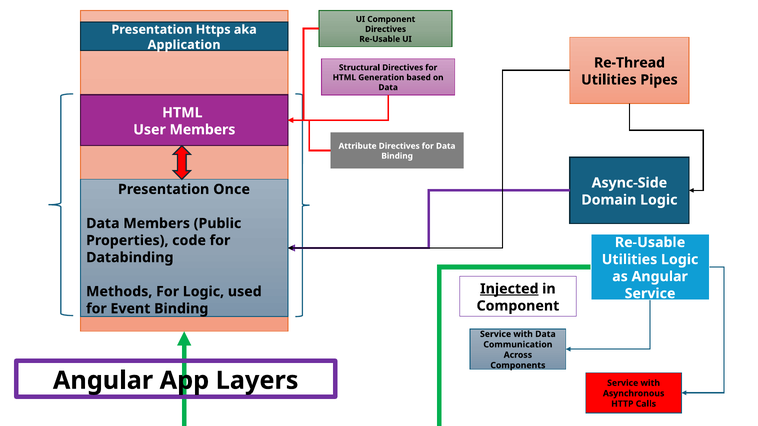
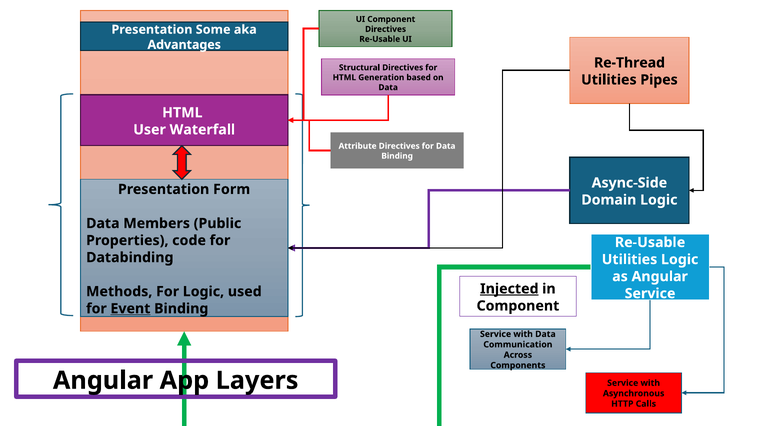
Https: Https -> Some (213, 30)
Application: Application -> Advantages (184, 45)
User Members: Members -> Waterfall (202, 130)
Once: Once -> Form (232, 189)
Event underline: none -> present (130, 309)
